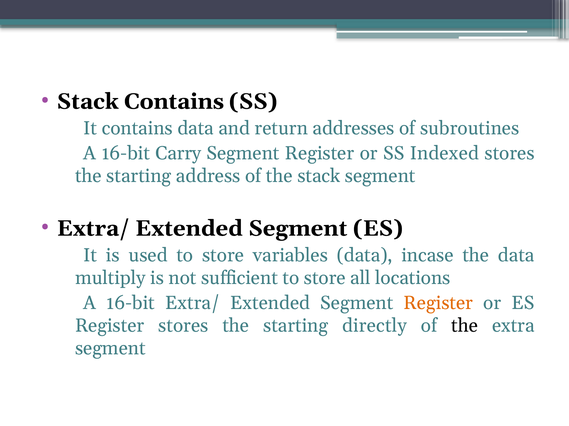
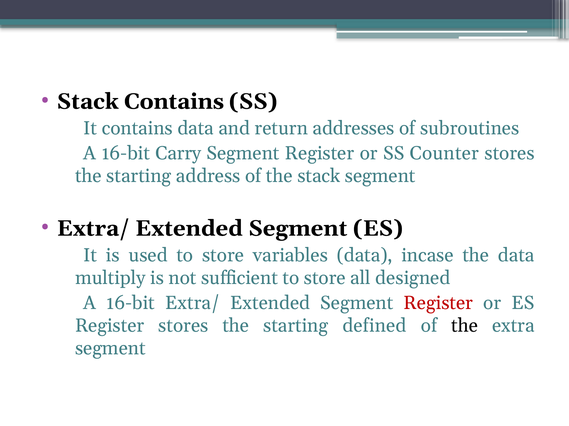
Indexed: Indexed -> Counter (444, 154)
locations: locations -> designed (413, 278)
Register colour: orange -> red (438, 303)
directly: directly -> defined (374, 326)
